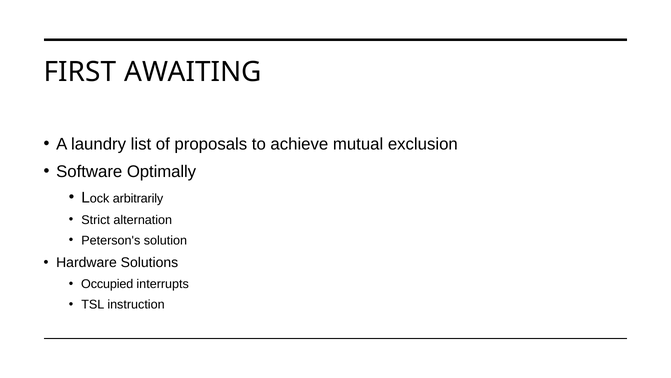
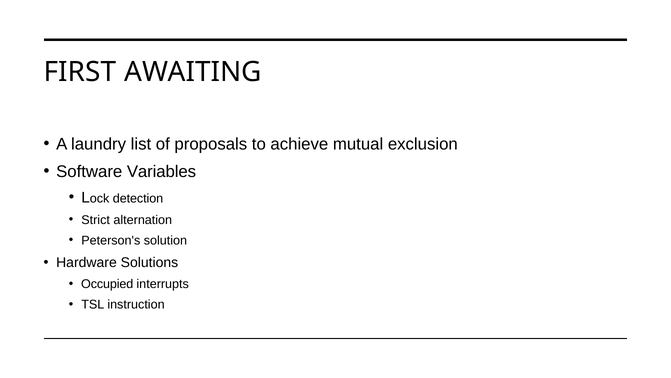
Optimally: Optimally -> Variables (161, 171)
arbitrarily: arbitrarily -> detection (138, 198)
